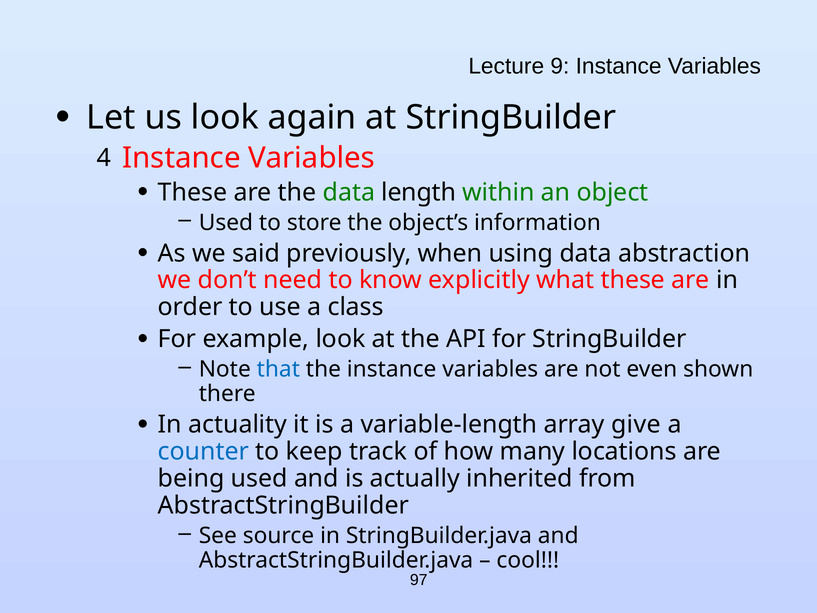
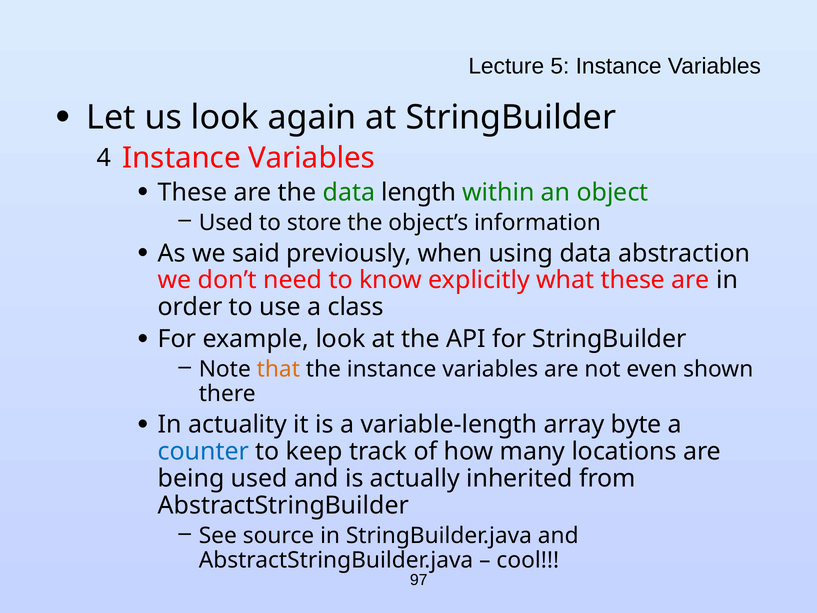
9: 9 -> 5 (560, 66)
that colour: blue -> orange (278, 369)
give: give -> byte (636, 425)
